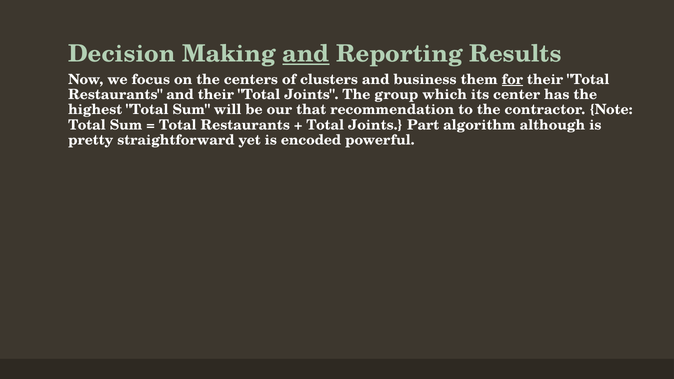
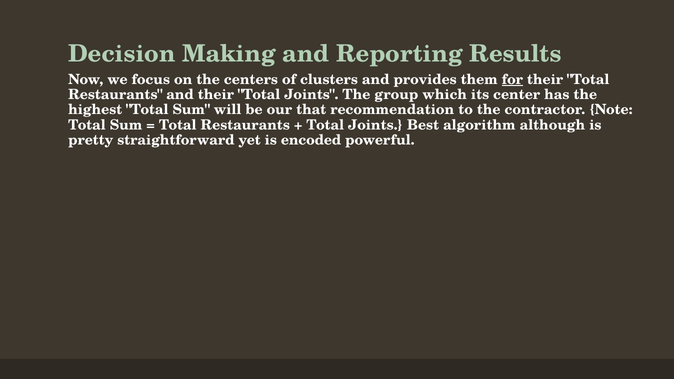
and underline: present -> none (306, 54)
business: business -> provides (425, 79)
Part: Part -> Best (423, 125)
